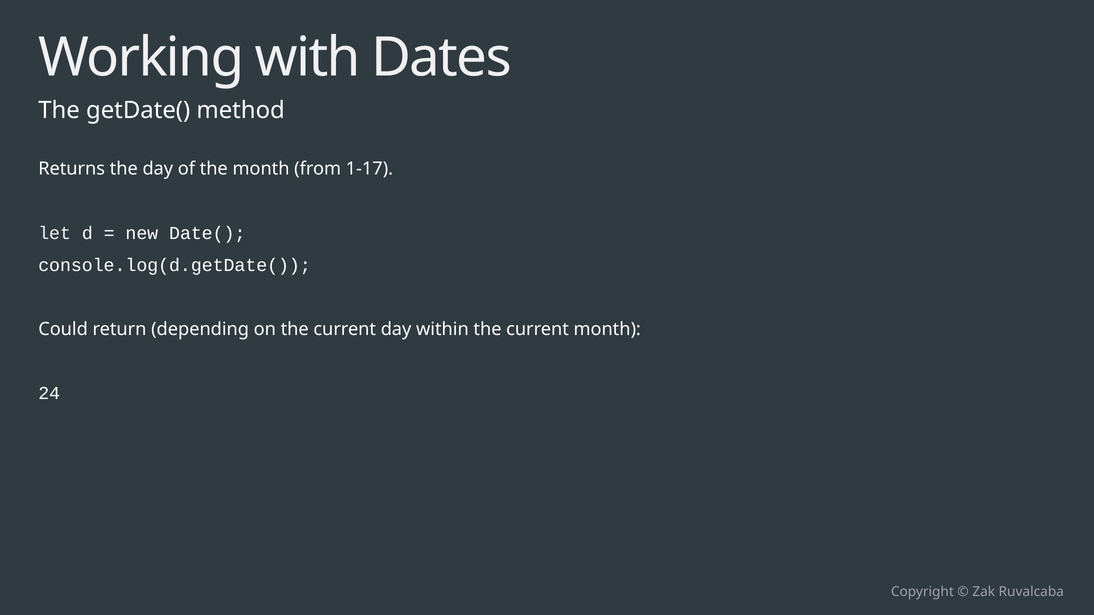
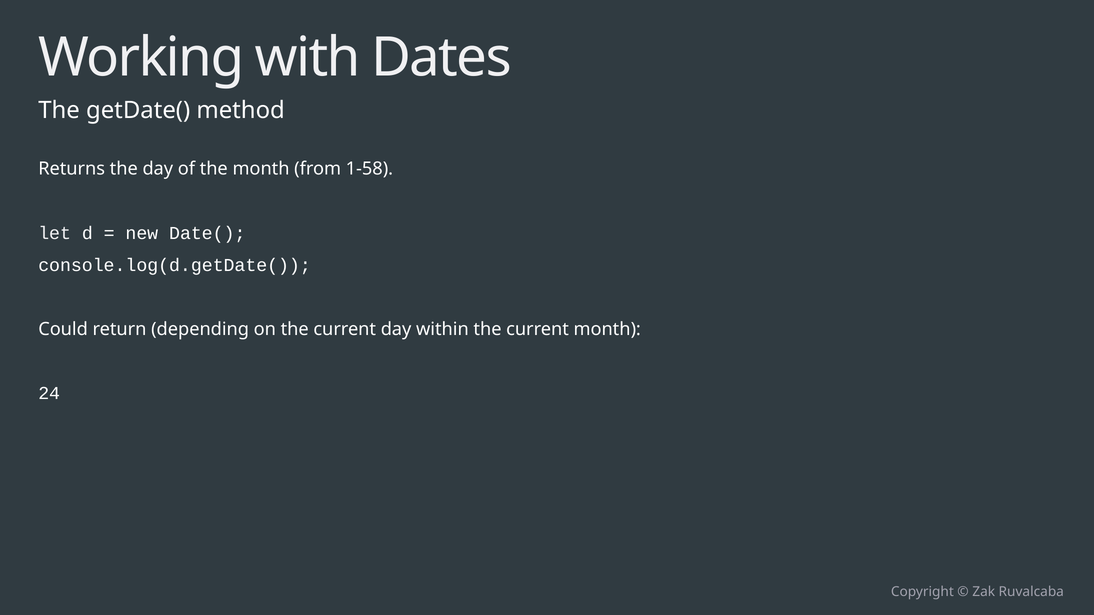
1-17: 1-17 -> 1-58 (369, 169)
